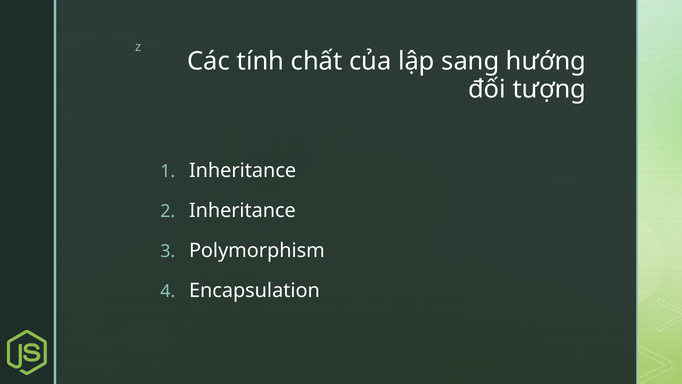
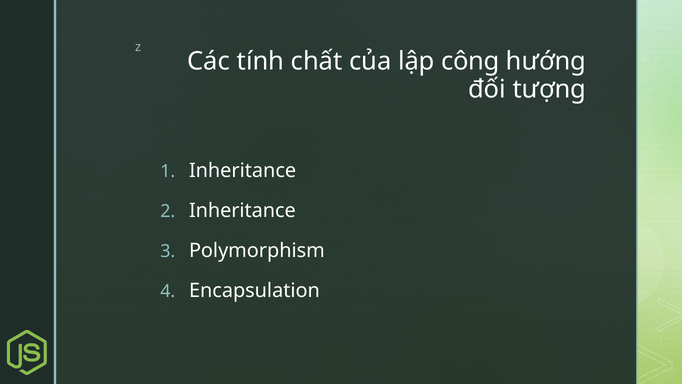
sang: sang -> công (470, 61)
